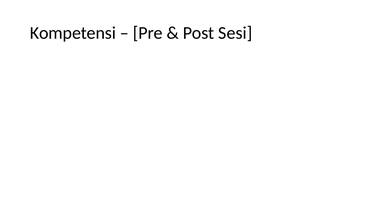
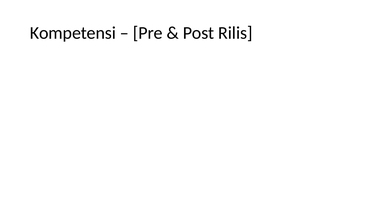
Sesi: Sesi -> Rilis (235, 33)
